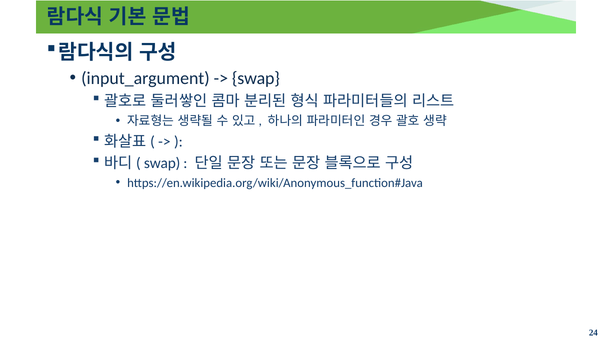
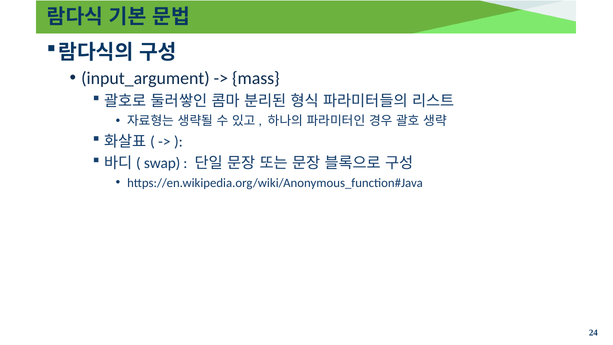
swap: swap -> mass (256, 78)
